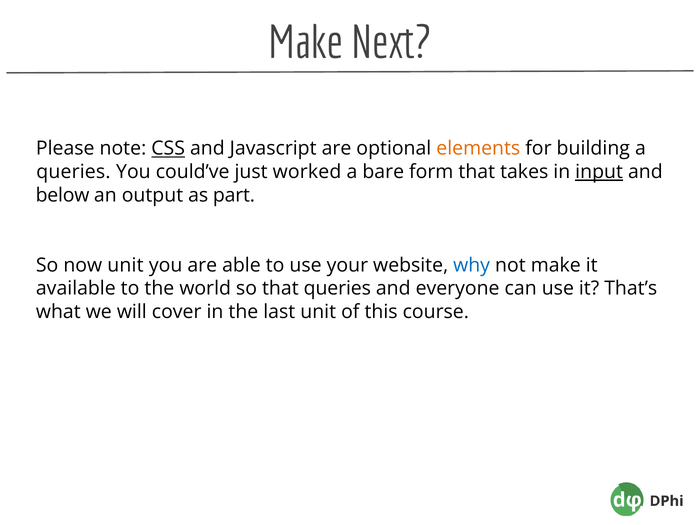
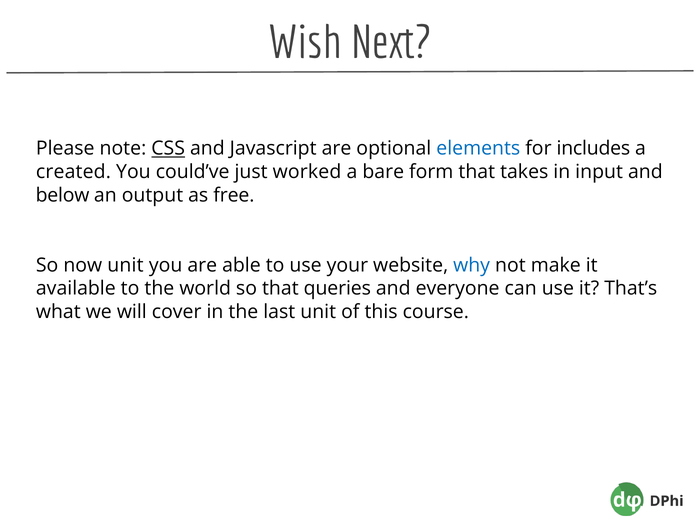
Make: Make -> Wish (305, 43)
elements colour: orange -> blue (478, 148)
building: building -> includes (593, 148)
queries: queries -> created (73, 172)
input underline: present -> none (599, 172)
part: part -> free (234, 195)
